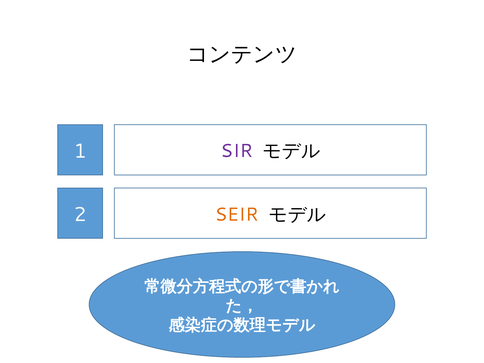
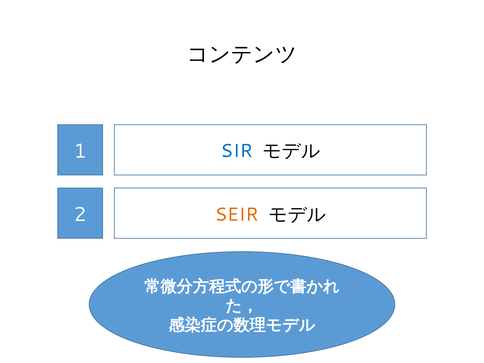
SIR colour: purple -> blue (237, 151)
